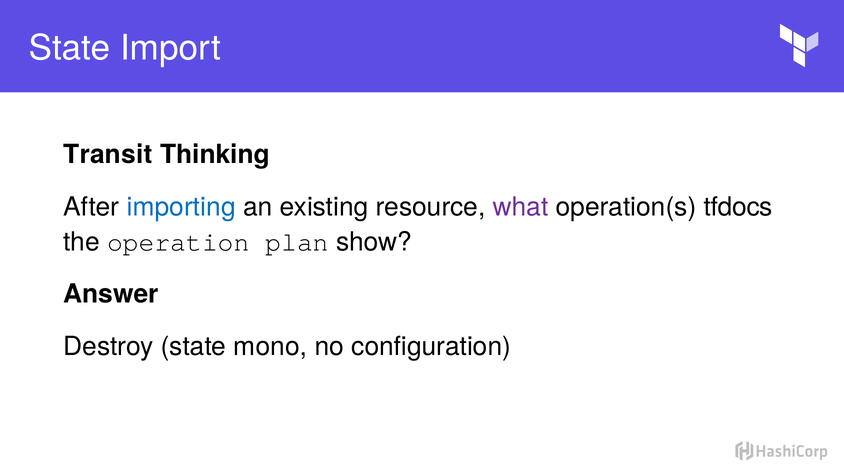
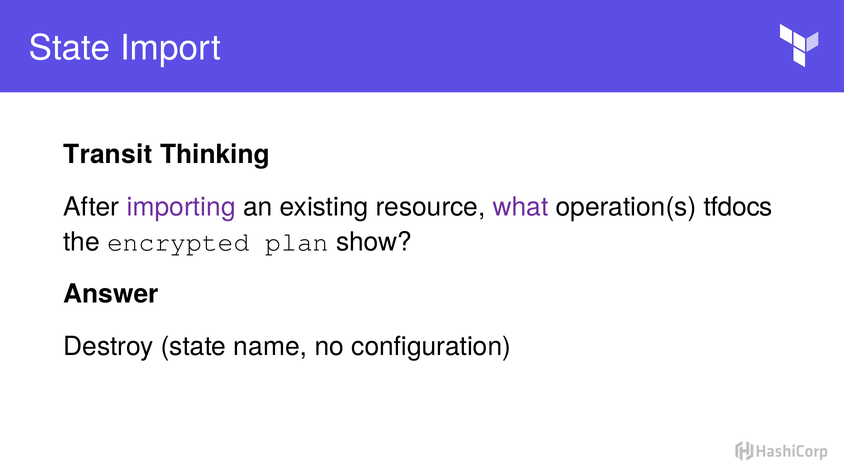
importing colour: blue -> purple (181, 207)
operation: operation -> encrypted (178, 242)
mono: mono -> name (270, 346)
